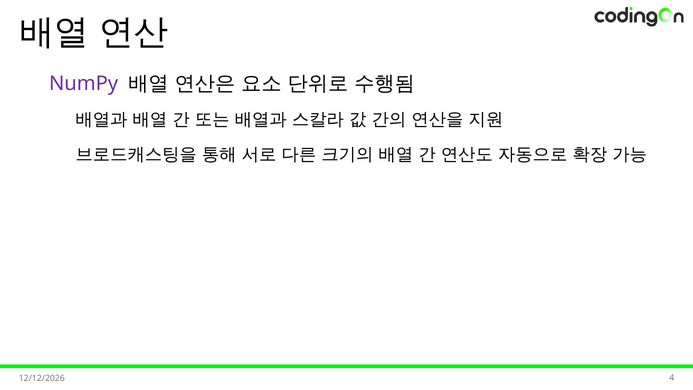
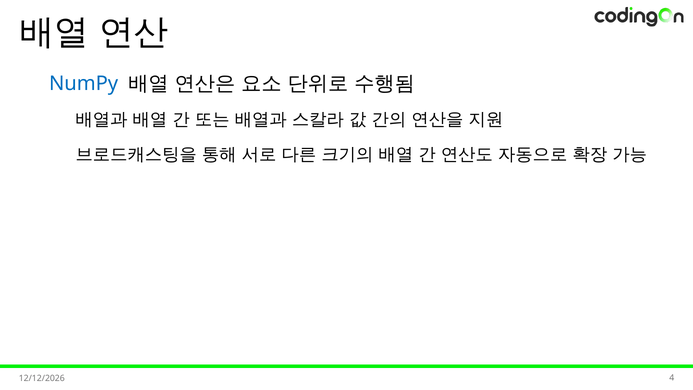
NumPy colour: purple -> blue (84, 83)
